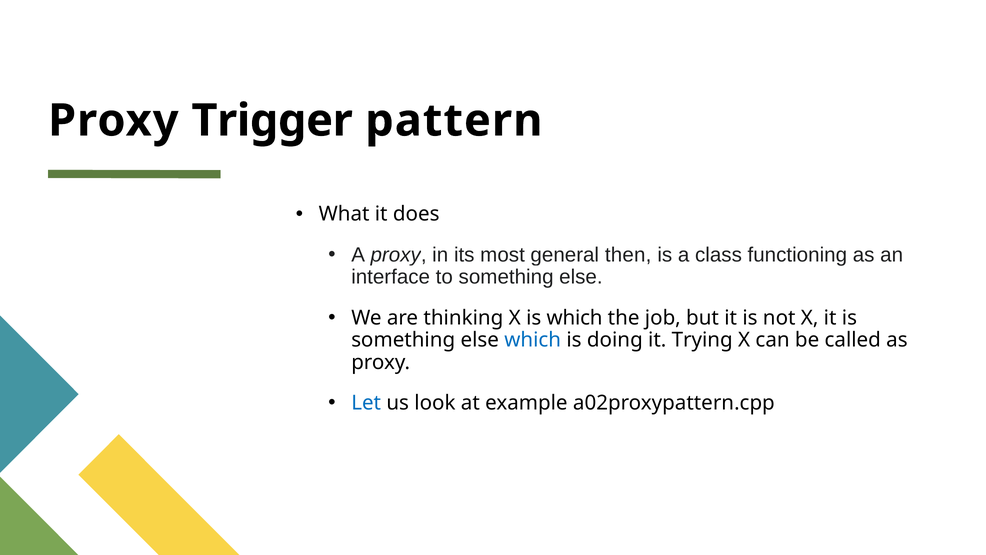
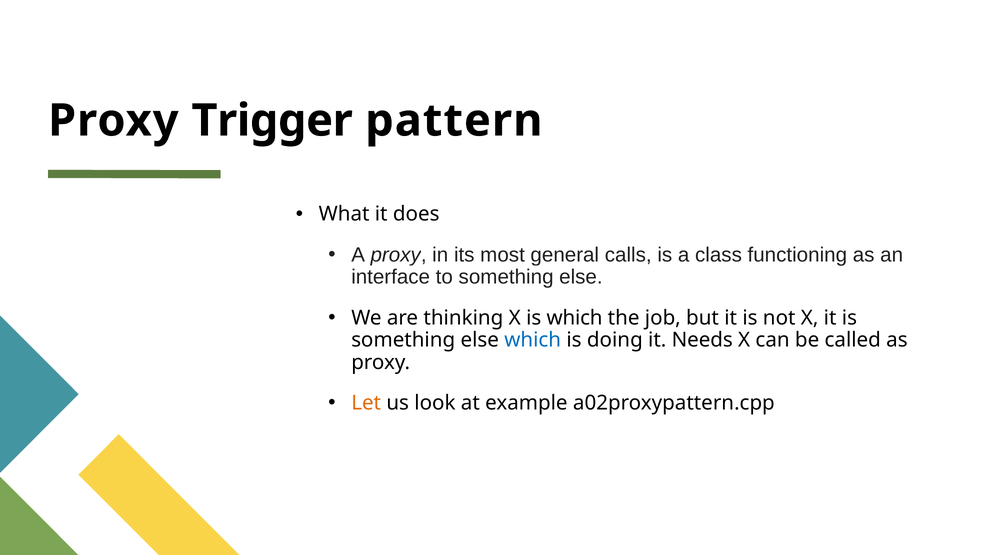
then: then -> calls (628, 255)
Trying: Trying -> Needs (702, 340)
Let colour: blue -> orange (366, 403)
